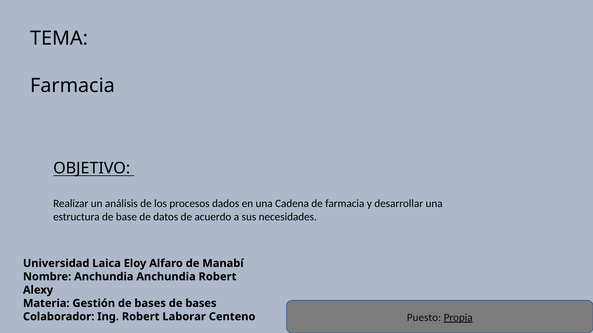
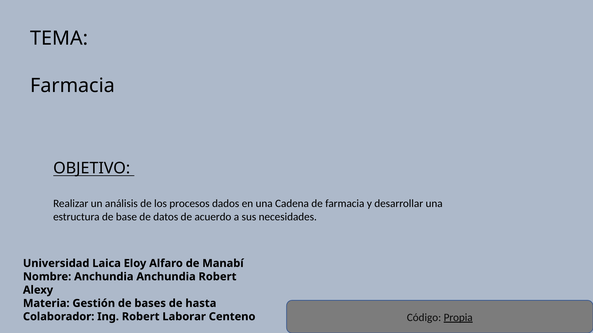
bases de bases: bases -> hasta (201, 304)
Puesto: Puesto -> Código (424, 318)
